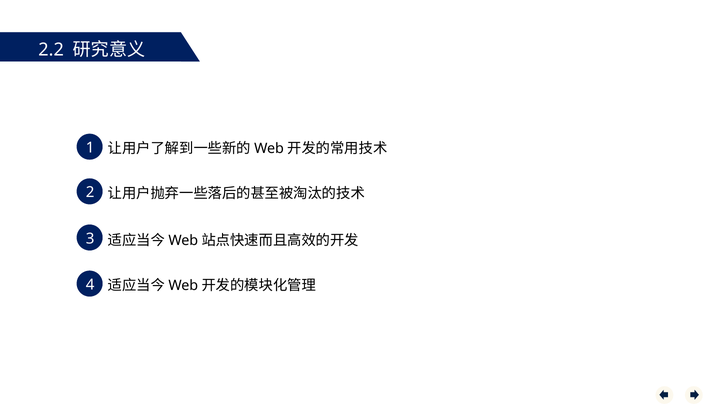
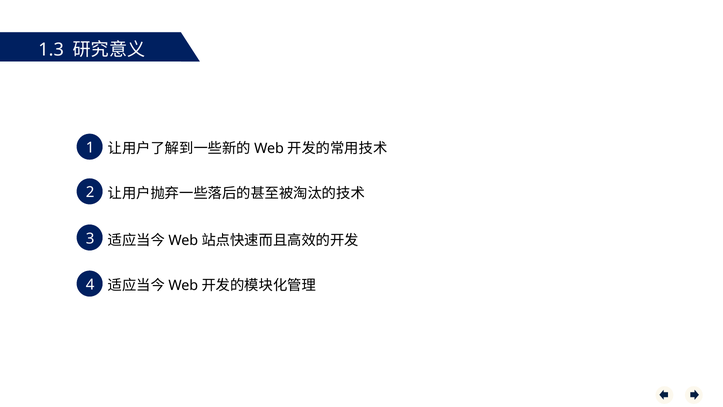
2.2: 2.2 -> 1.3 (51, 50)
